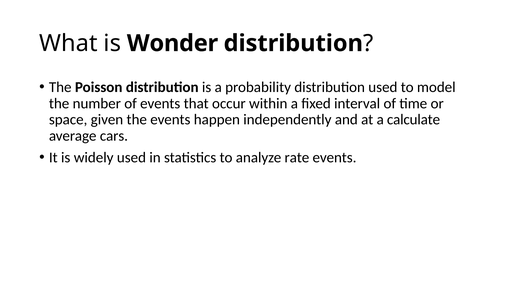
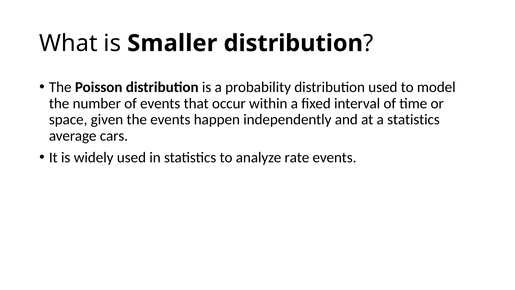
Wonder: Wonder -> Smaller (172, 43)
a calculate: calculate -> statistics (413, 120)
